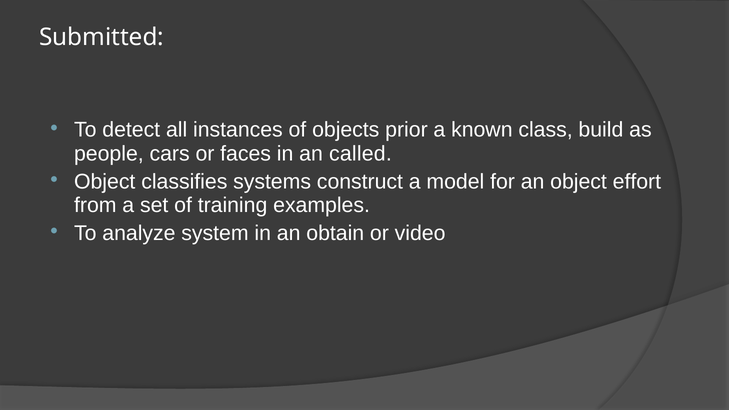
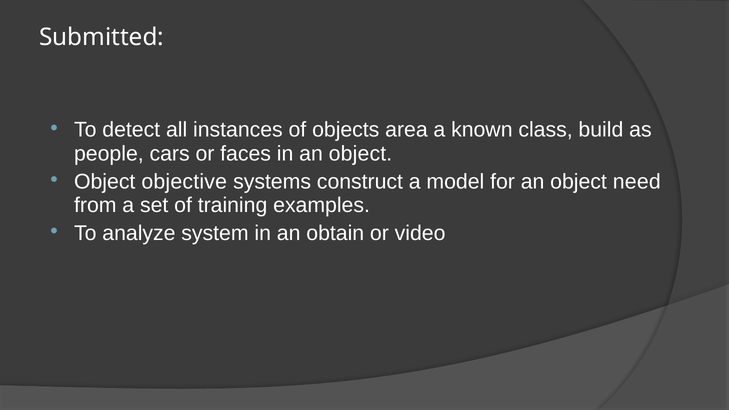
prior: prior -> area (406, 130)
in an called: called -> object (360, 154)
classifies: classifies -> objective (184, 182)
effort: effort -> need (637, 182)
